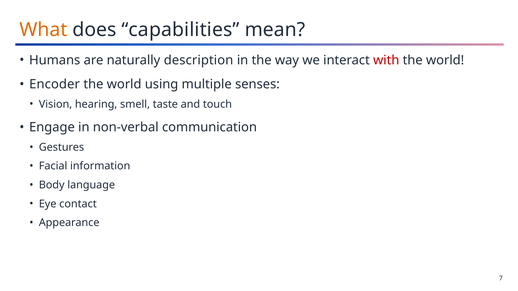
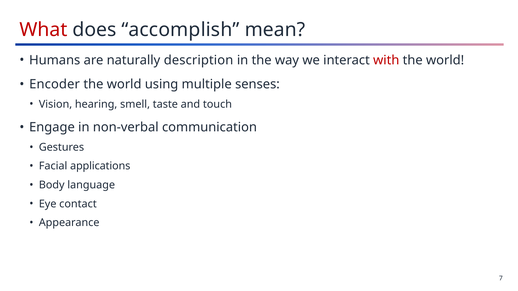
What colour: orange -> red (43, 30)
capabilities: capabilities -> accomplish (180, 30)
information: information -> applications (100, 166)
